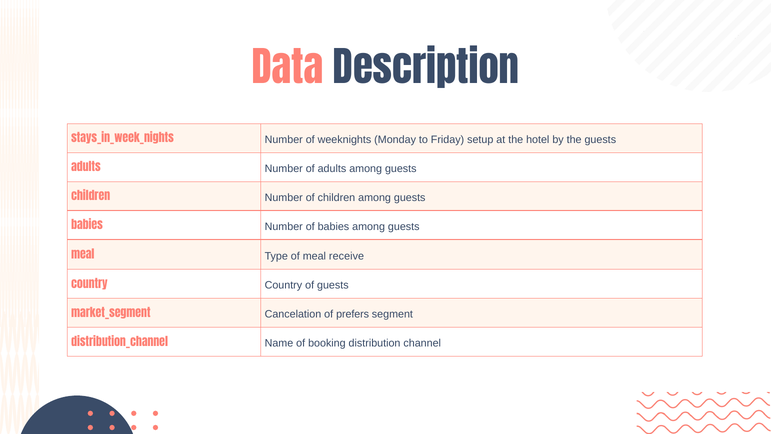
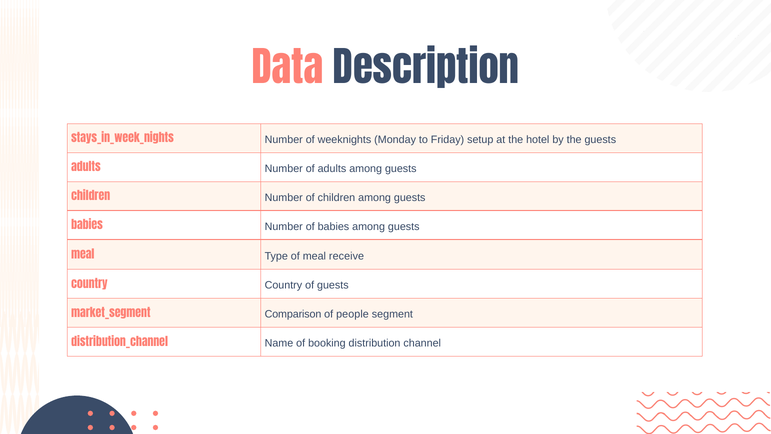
Cancelation: Cancelation -> Comparison (293, 314)
prefers: prefers -> people (352, 314)
